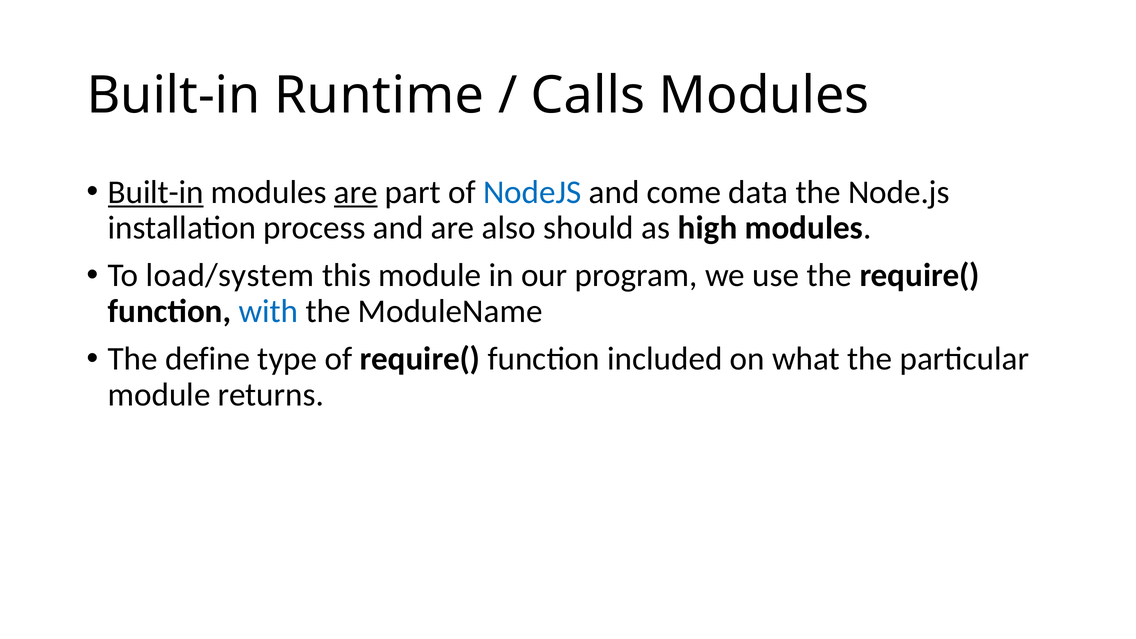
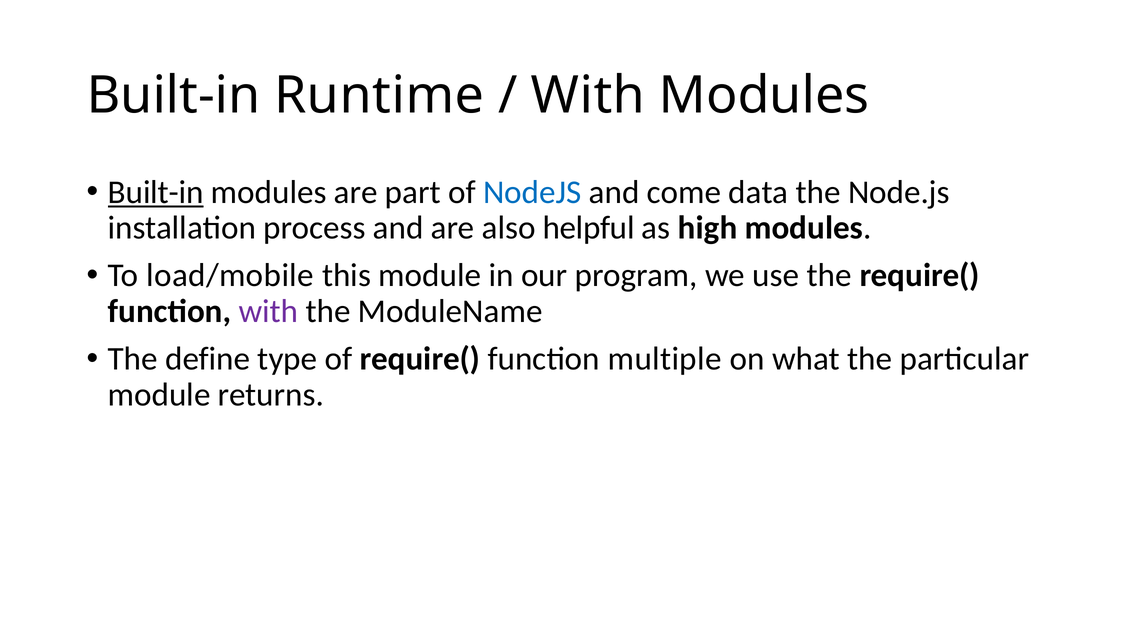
Calls: Calls -> With (588, 95)
are underline: present -> none (356, 192)
should: should -> helpful (589, 228)
load/system: load/system -> load/mobile (230, 275)
with colour: blue -> purple (268, 311)
included: included -> multiple (665, 359)
